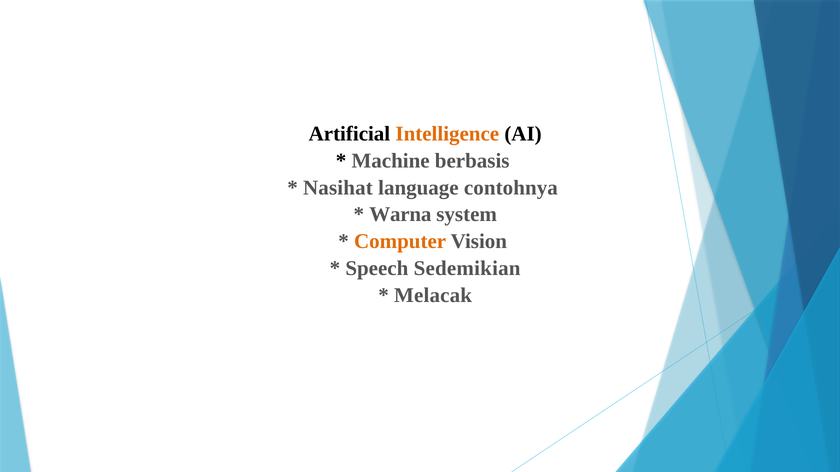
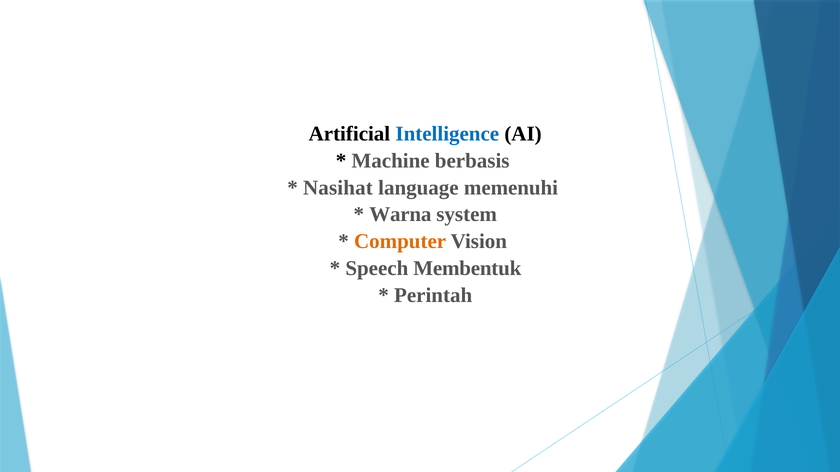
Intelligence colour: orange -> blue (447, 134)
contohnya: contohnya -> memenuhi (511, 188)
Sedemikian: Sedemikian -> Membentuk (467, 269)
Melacak: Melacak -> Perintah (433, 296)
